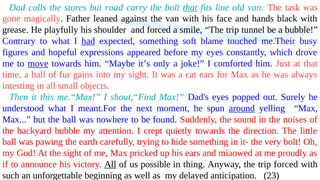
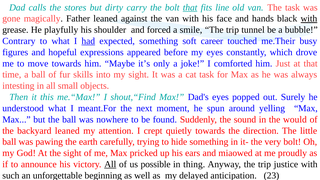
road: road -> dirty (114, 7)
with underline: none -> present (309, 19)
blame: blame -> career (212, 41)
move underline: present -> none (38, 63)
gains: gains -> skills (83, 75)
cat ears: ears -> task (207, 75)
around underline: present -> none (242, 108)
noises: noises -> would (295, 119)
backyard bubble: bubble -> leaned (67, 131)
trip forced: forced -> justice (286, 164)
